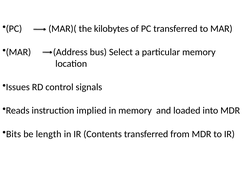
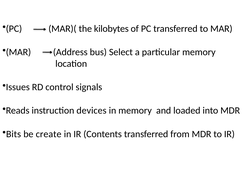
implied: implied -> devices (91, 111)
length: length -> create (49, 134)
